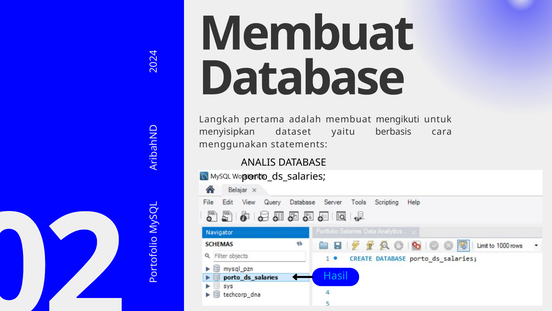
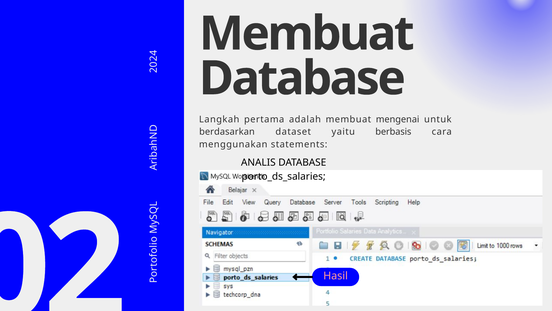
mengikuti: mengikuti -> mengenai (398, 119)
menyisipkan: menyisipkan -> berdasarkan (227, 132)
Hasil colour: light blue -> pink (336, 275)
